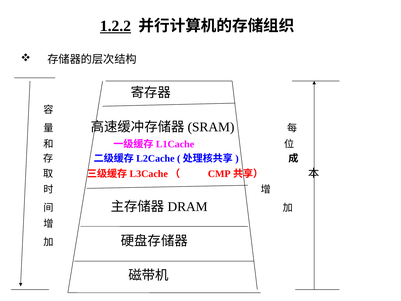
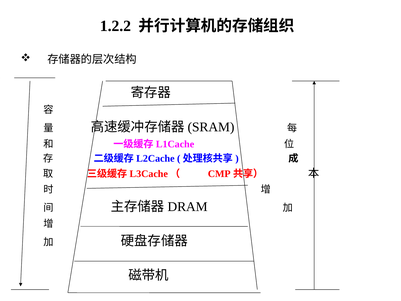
1.2.2 underline: present -> none (115, 26)
